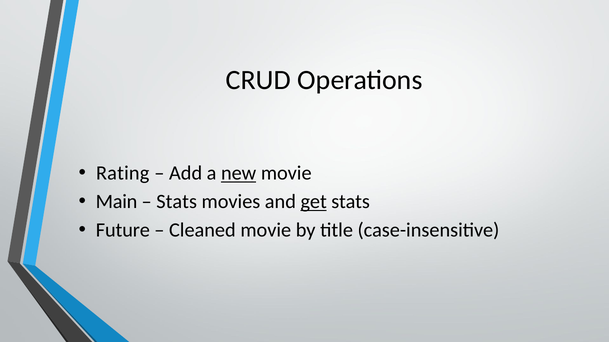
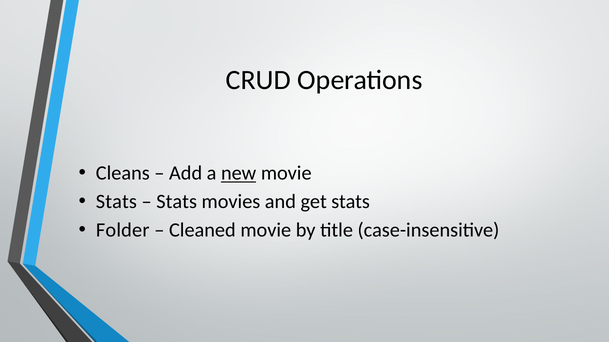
Rating: Rating -> Cleans (123, 174)
Main: Main -> Stats (116, 202)
get underline: present -> none (314, 202)
Future: Future -> Folder (123, 230)
